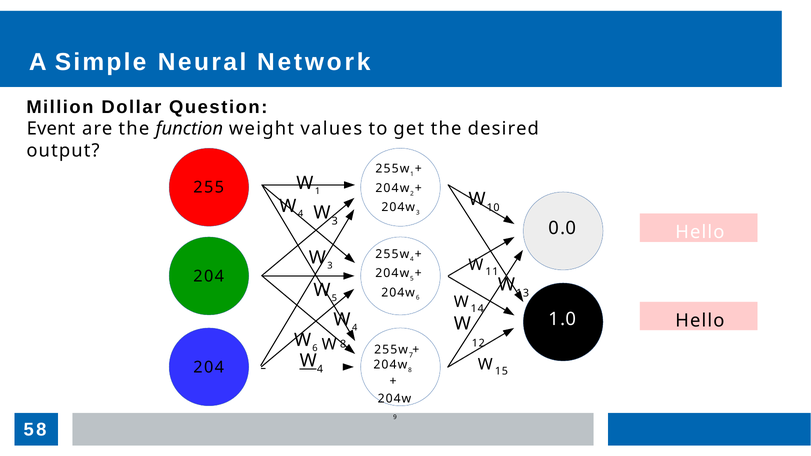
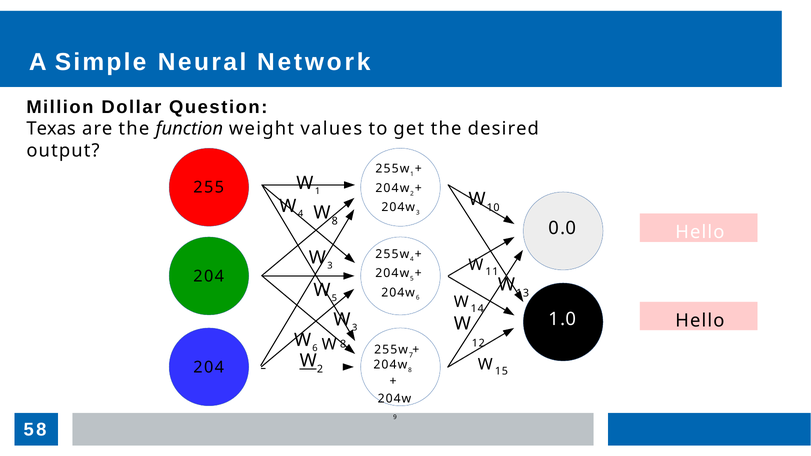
Event: Event -> Texas (51, 129)
3: 3 -> 8 (335, 221)
4: 4 -> 3 (355, 327)
4: 4 -> 2 (320, 369)
